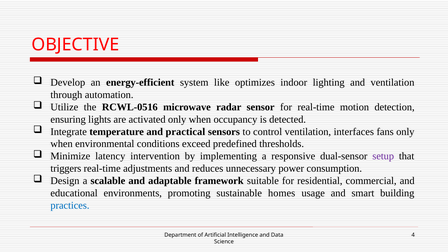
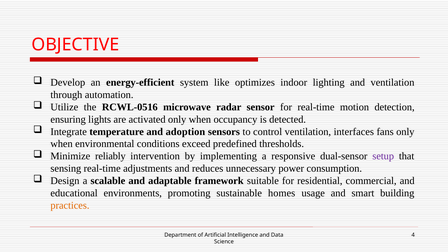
practical: practical -> adoption (185, 132)
latency: latency -> reliably (110, 156)
triggers: triggers -> sensing (66, 169)
practices colour: blue -> orange (70, 206)
